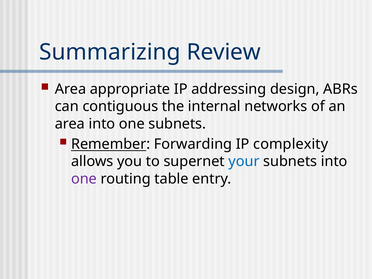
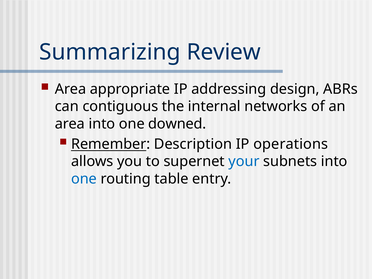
one subnets: subnets -> downed (177, 124)
Forwarding: Forwarding -> Description (193, 144)
complexity: complexity -> operations (291, 144)
one colour: purple -> blue (84, 179)
